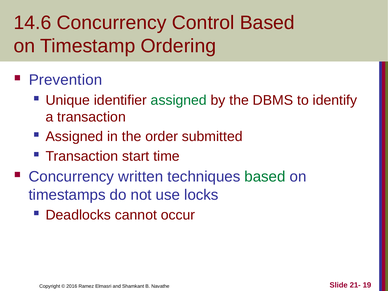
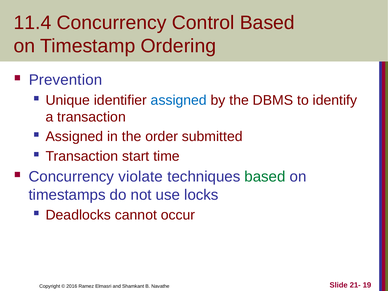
14.6: 14.6 -> 11.4 (32, 23)
assigned colour: green -> blue (179, 100)
written: written -> violate (141, 177)
